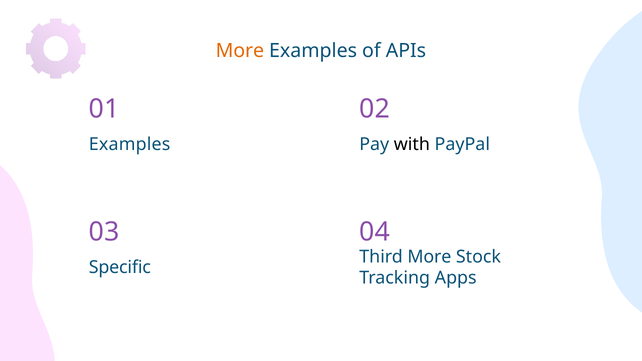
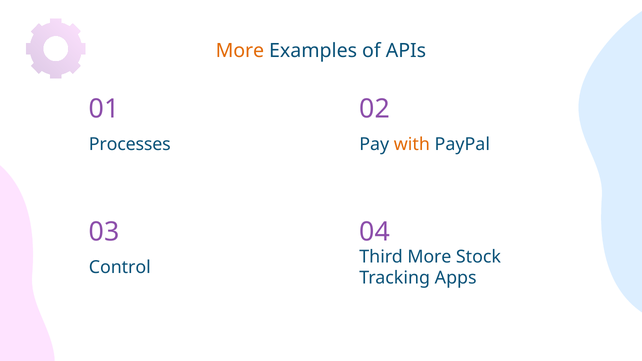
Examples: Examples -> Processes (130, 145)
with colour: black -> orange (412, 145)
Specific: Specific -> Control (120, 268)
